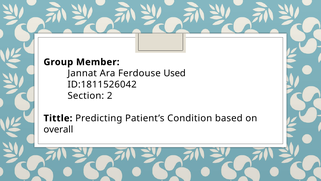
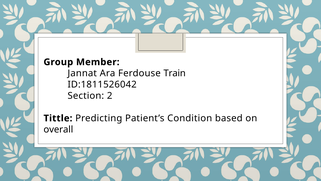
Used: Used -> Train (175, 73)
